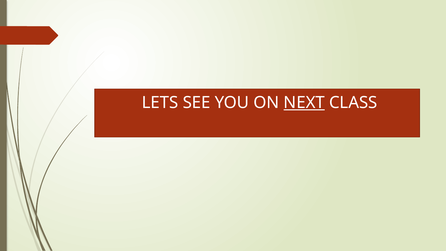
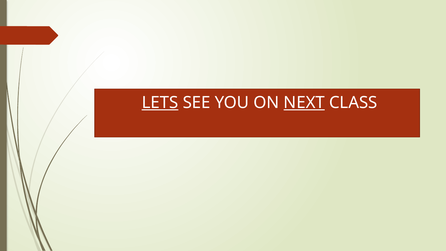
LETS underline: none -> present (160, 103)
